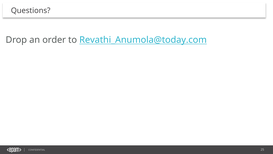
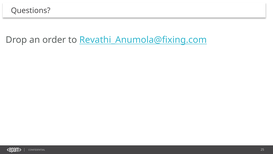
Revathi_Anumola@today.com: Revathi_Anumola@today.com -> Revathi_Anumola@fixing.com (143, 40)
